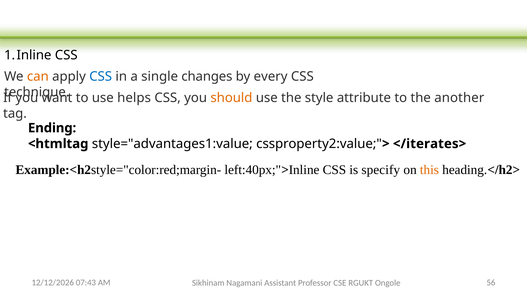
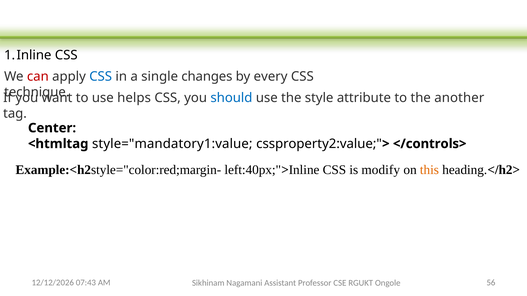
can colour: orange -> red (38, 77)
should colour: orange -> blue (231, 98)
Ending: Ending -> Center (52, 128)
style="advantages1:value: style="advantages1:value -> style="mandatory1:value (172, 144)
</iterates>: </iterates> -> </controls> (430, 144)
specify: specify -> modify (381, 170)
